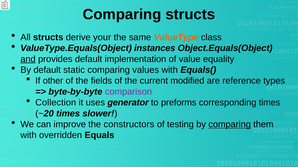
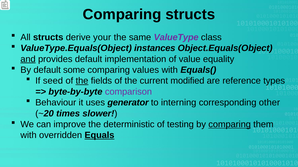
ValueType colour: orange -> purple (176, 37)
static: static -> some (74, 70)
other: other -> seed (53, 81)
the underline: none -> present (82, 81)
Collection: Collection -> Behaviour (56, 103)
preforms: preforms -> interning (179, 103)
corresponding times: times -> other (269, 103)
constructors: constructors -> deterministic (129, 125)
Equals underline: none -> present (99, 136)
